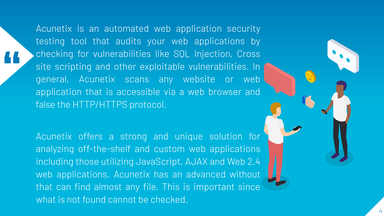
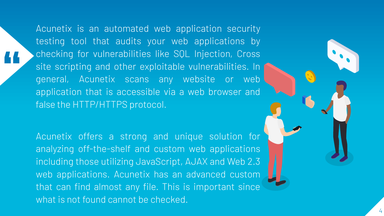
2.4: 2.4 -> 2.3 (254, 162)
advanced without: without -> custom (245, 174)
